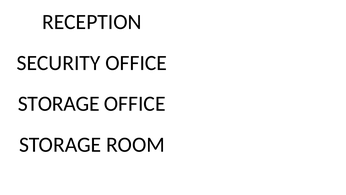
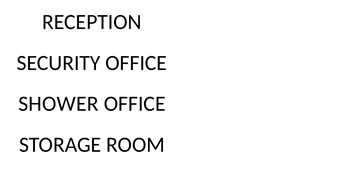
STORAGE: STORAGE -> SHOWER (58, 104)
